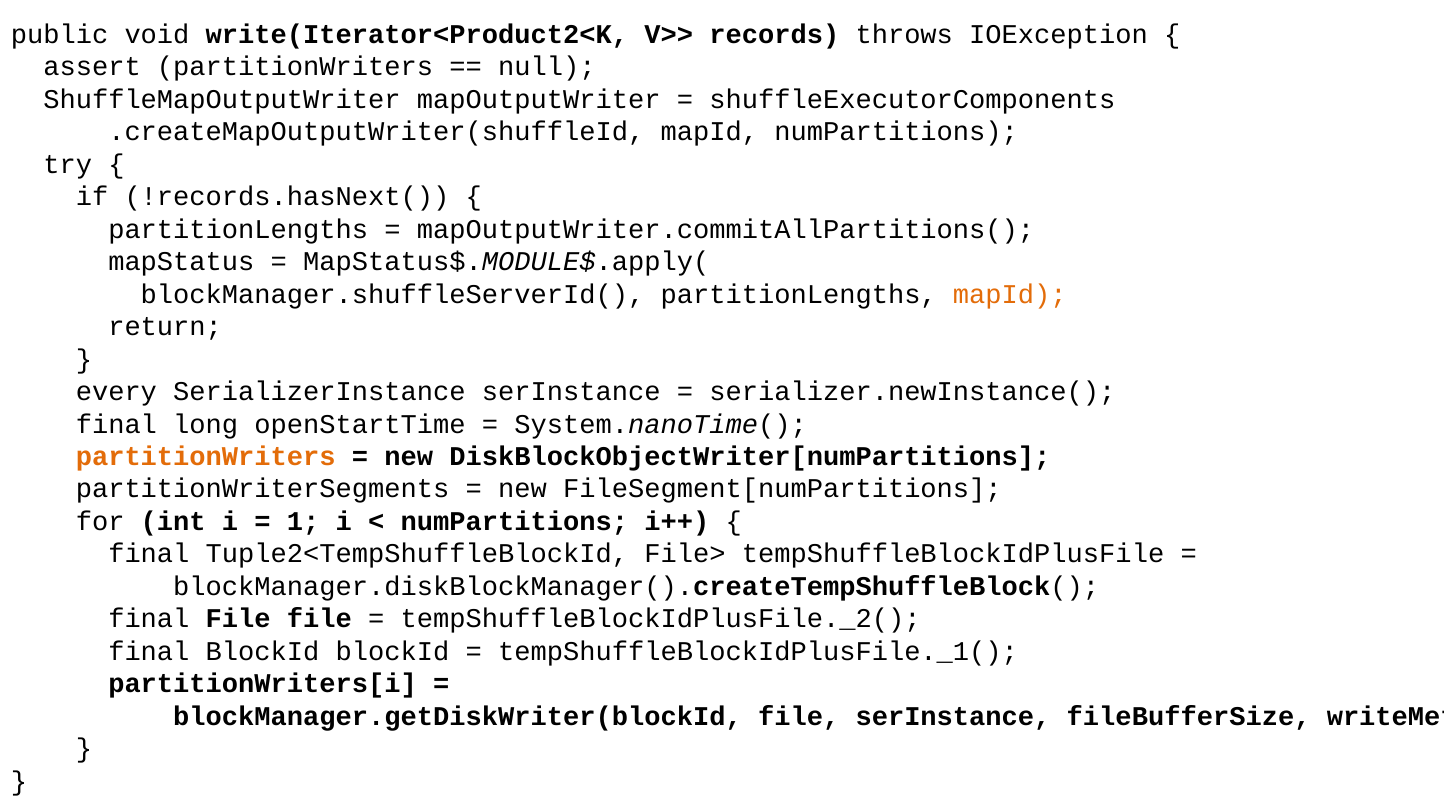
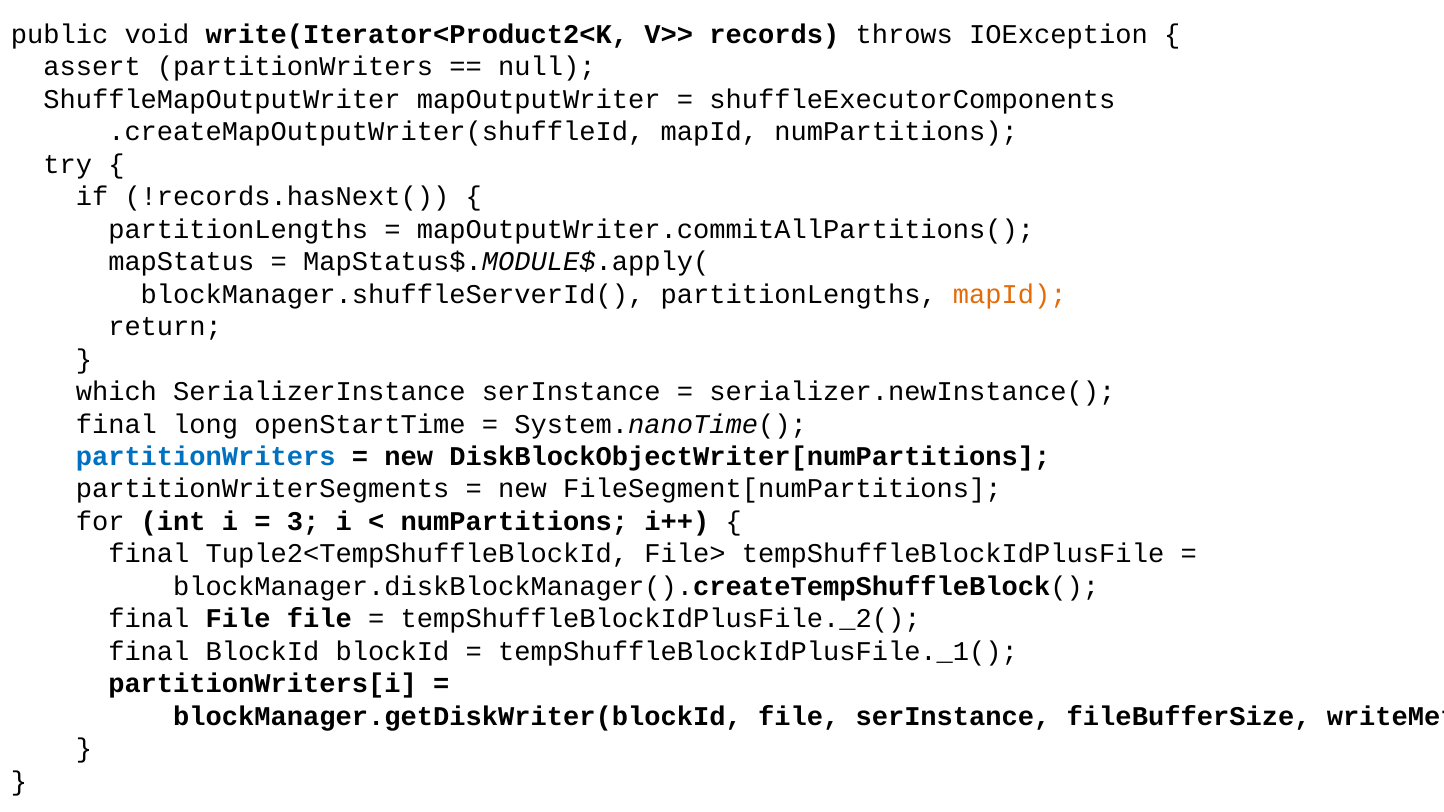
every: every -> which (116, 392)
partitionWriters colour: orange -> blue (206, 457)
1: 1 -> 3 (303, 522)
